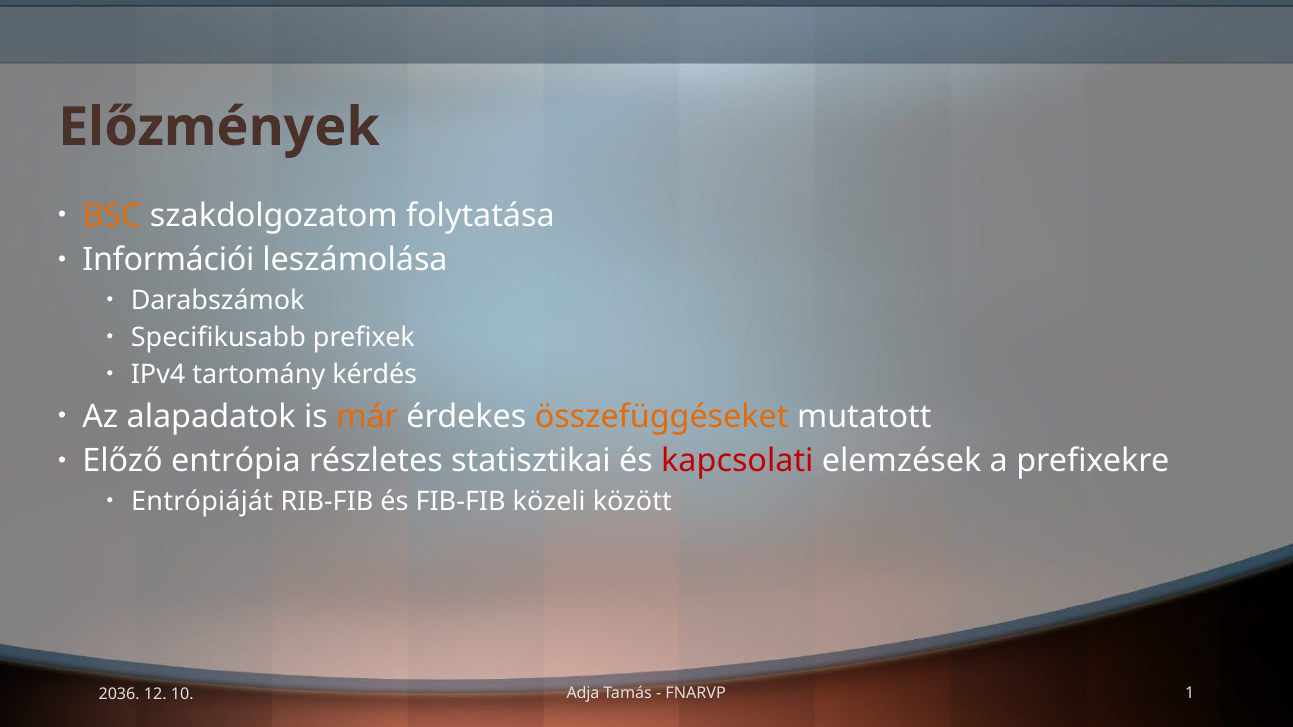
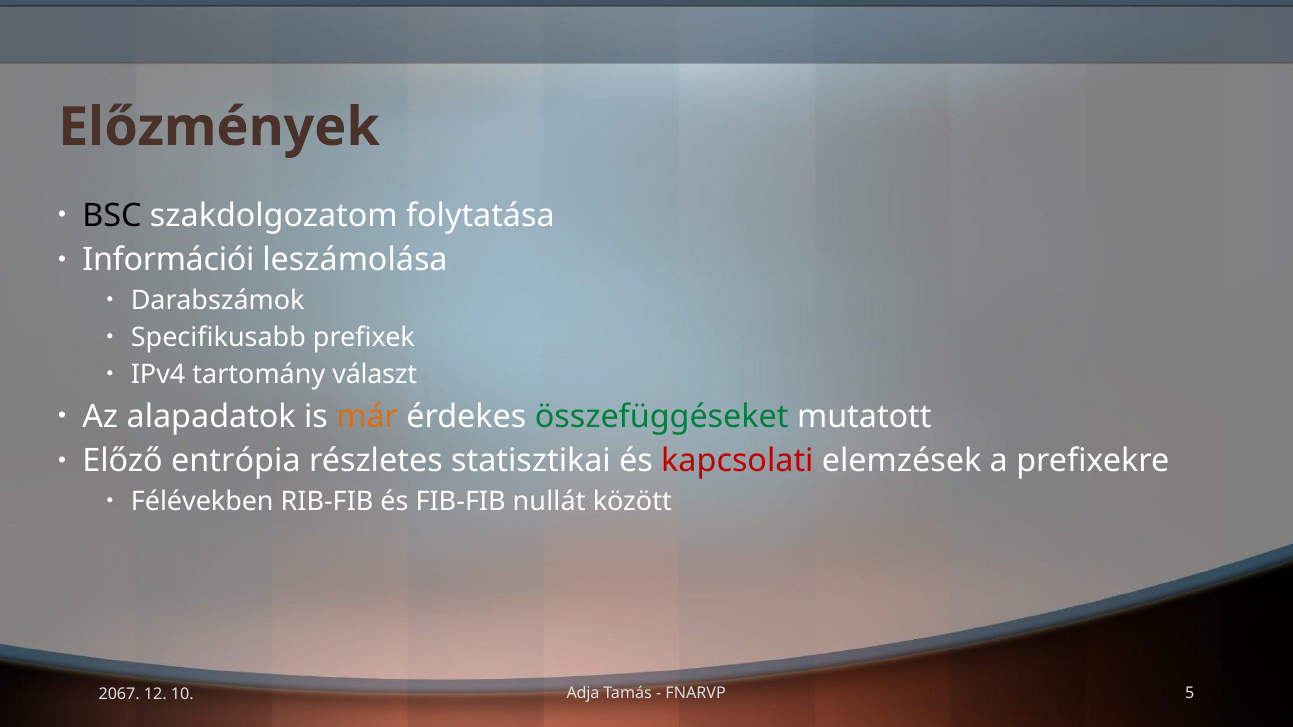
BSC colour: orange -> black (112, 216)
kérdés: kérdés -> választ (375, 375)
összefüggéseket colour: orange -> green (662, 417)
Entrópiáját: Entrópiáját -> Félévekben (202, 501)
közeli: közeli -> nullát (549, 501)
2036: 2036 -> 2067 (119, 695)
1: 1 -> 5 (1190, 693)
